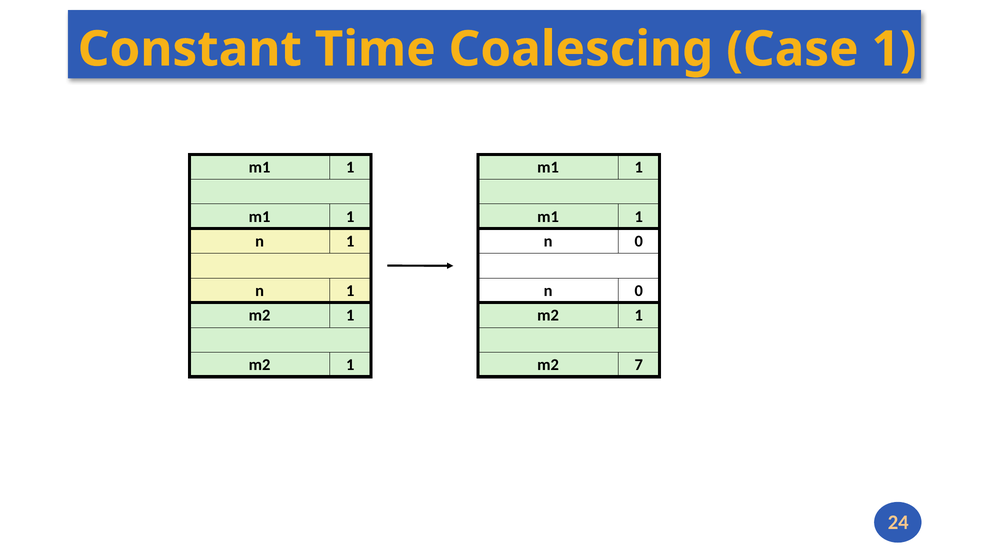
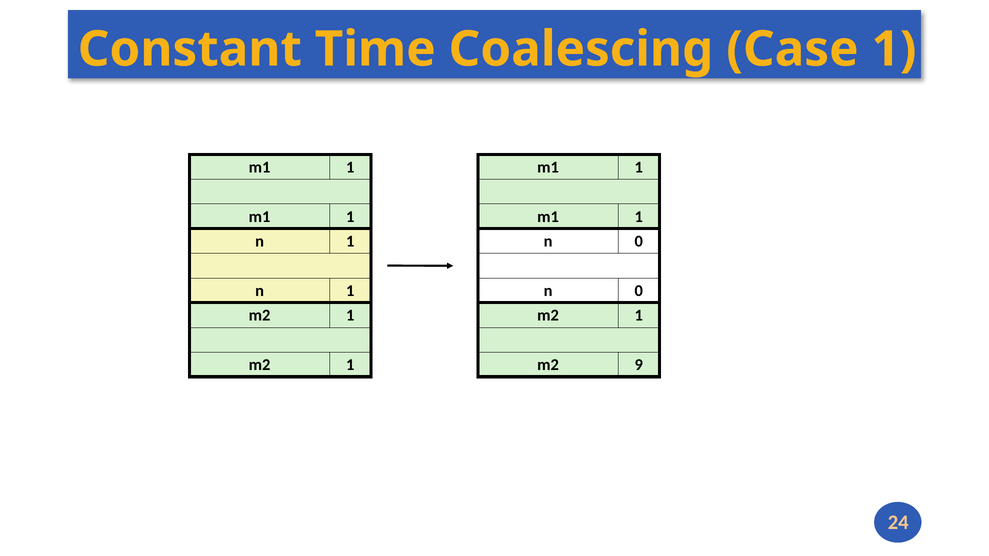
7: 7 -> 9 (639, 365)
